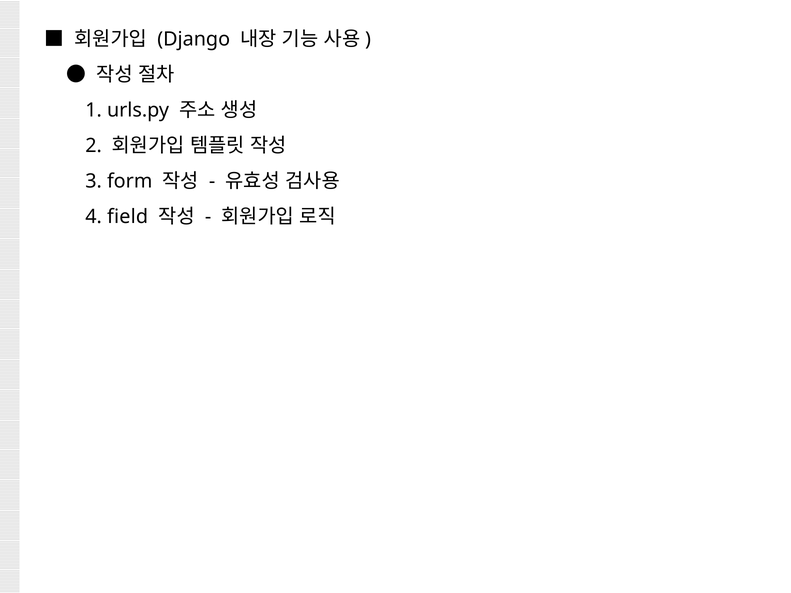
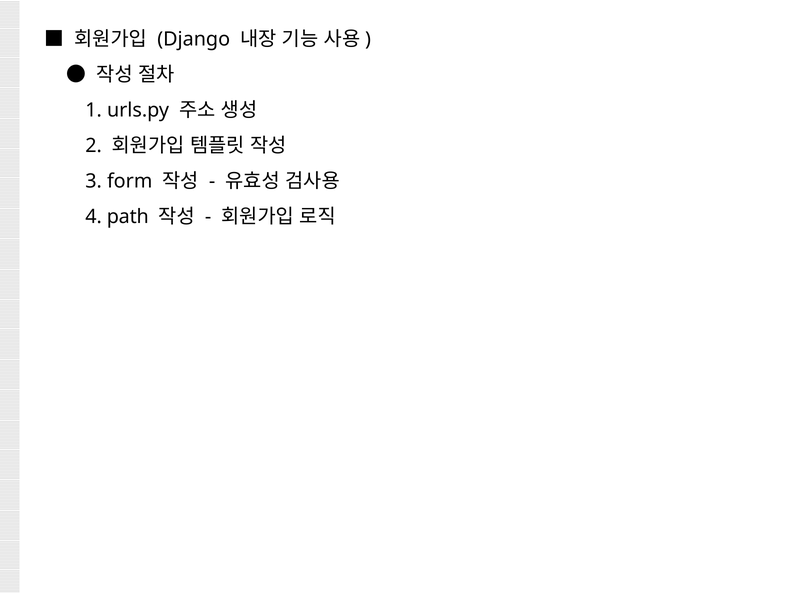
field: field -> path (128, 217)
